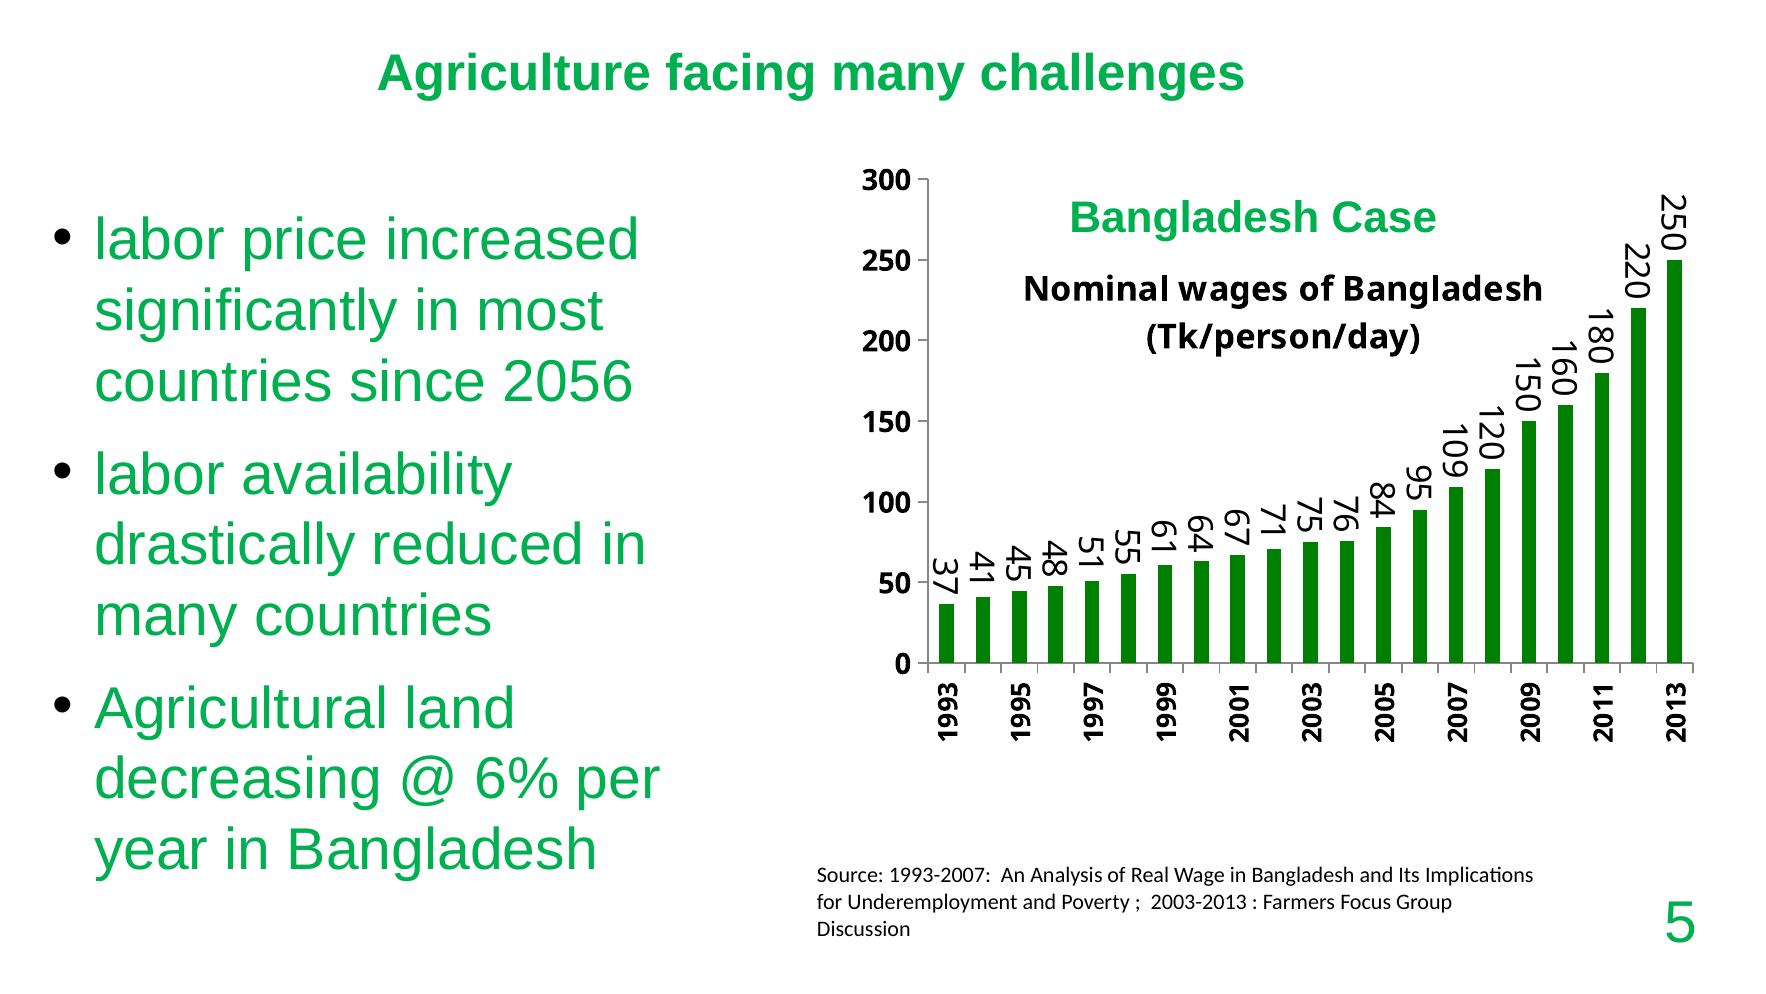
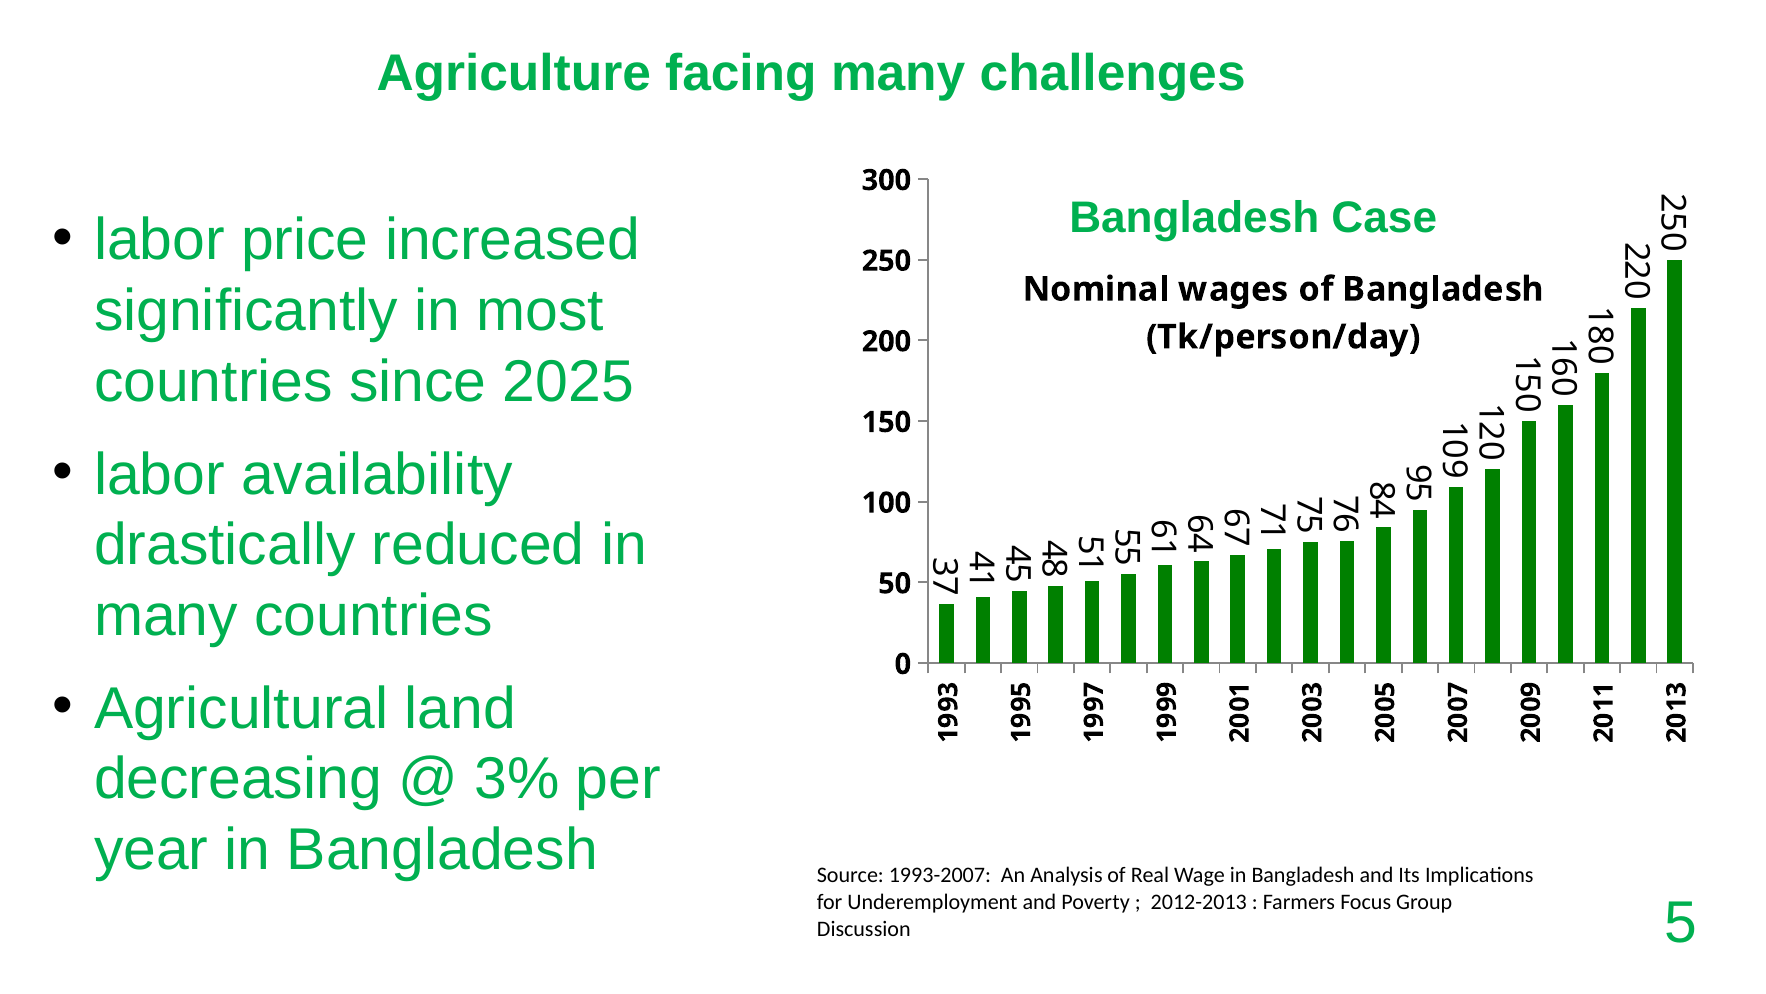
2056: 2056 -> 2025 (568, 382)
6%: 6% -> 3% (517, 779)
2003-2013: 2003-2013 -> 2012-2013 (1199, 902)
